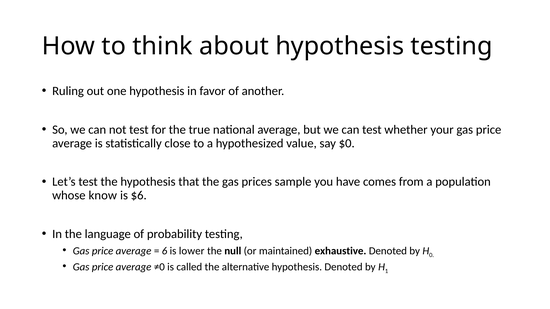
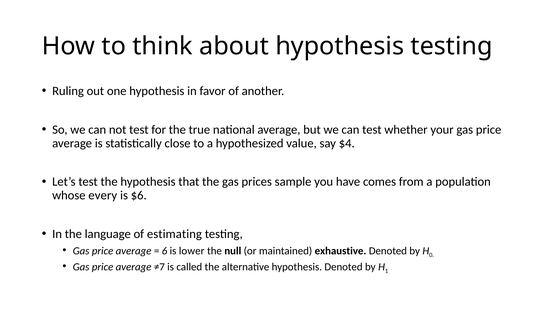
$0: $0 -> $4 (347, 143)
know: know -> every (103, 196)
probability: probability -> estimating (174, 234)
≠0: ≠0 -> ≠7 (159, 267)
